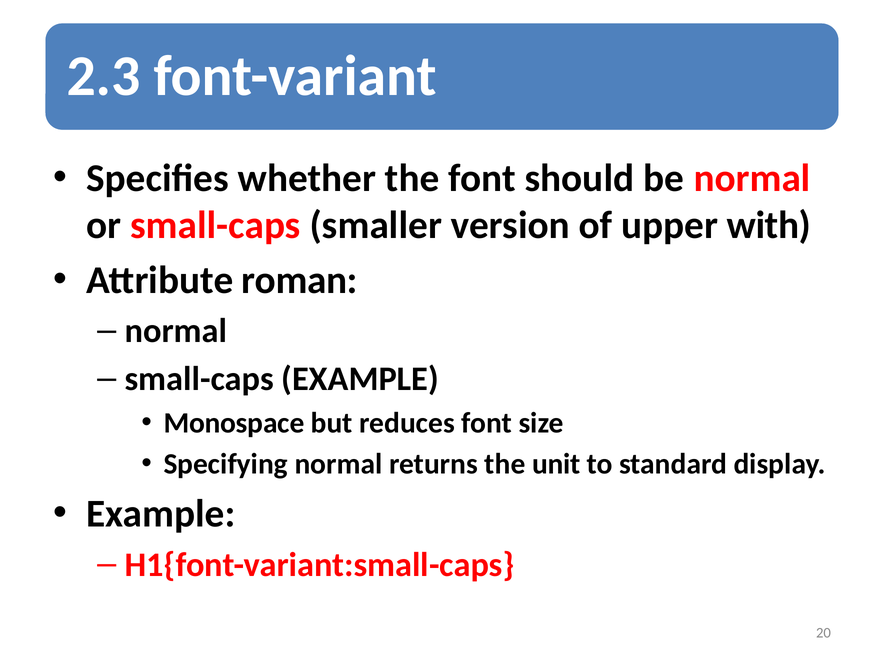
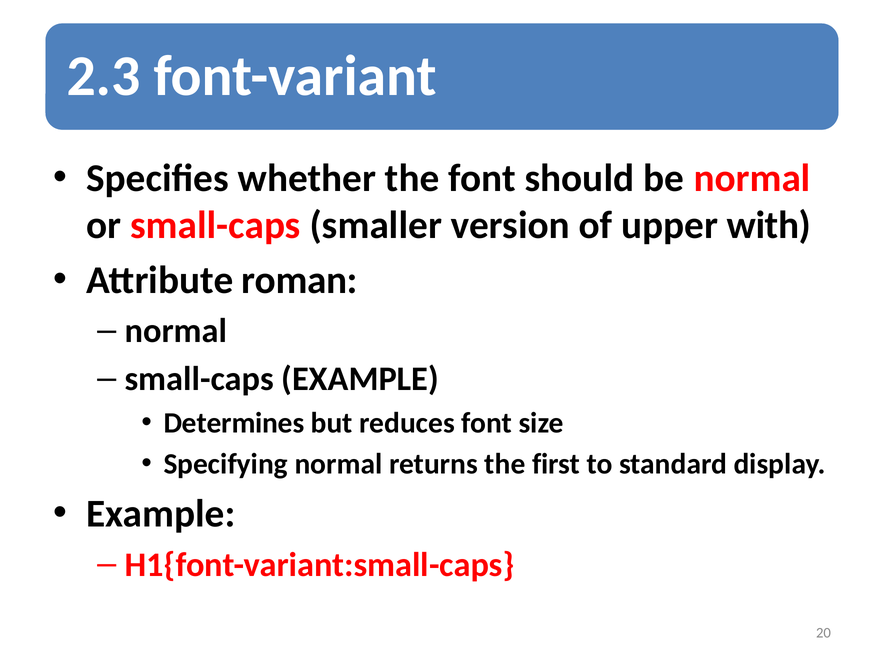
Monospace: Monospace -> Determines (234, 423)
unit: unit -> first (556, 464)
